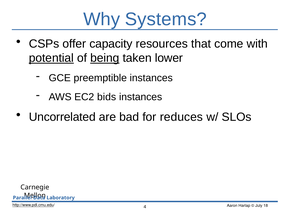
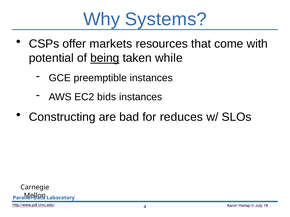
capacity: capacity -> markets (111, 44)
potential underline: present -> none (51, 58)
lower: lower -> while (169, 58)
Uncorrelated: Uncorrelated -> Constructing (62, 117)
